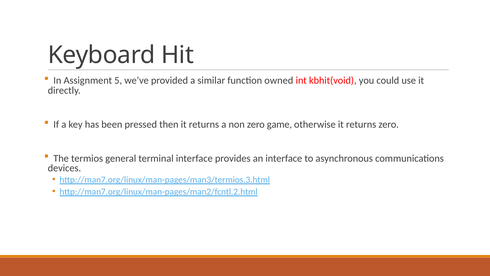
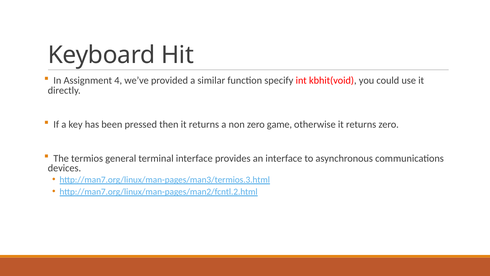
5: 5 -> 4 (118, 81)
owned: owned -> specify (279, 81)
